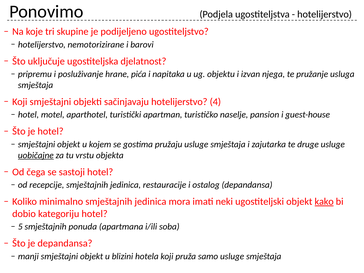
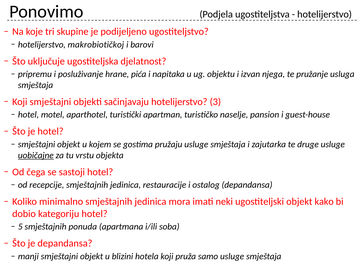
nemotorizirane: nemotorizirane -> makrobiotičkoj (96, 45)
4: 4 -> 3 (215, 102)
kako underline: present -> none (324, 202)
